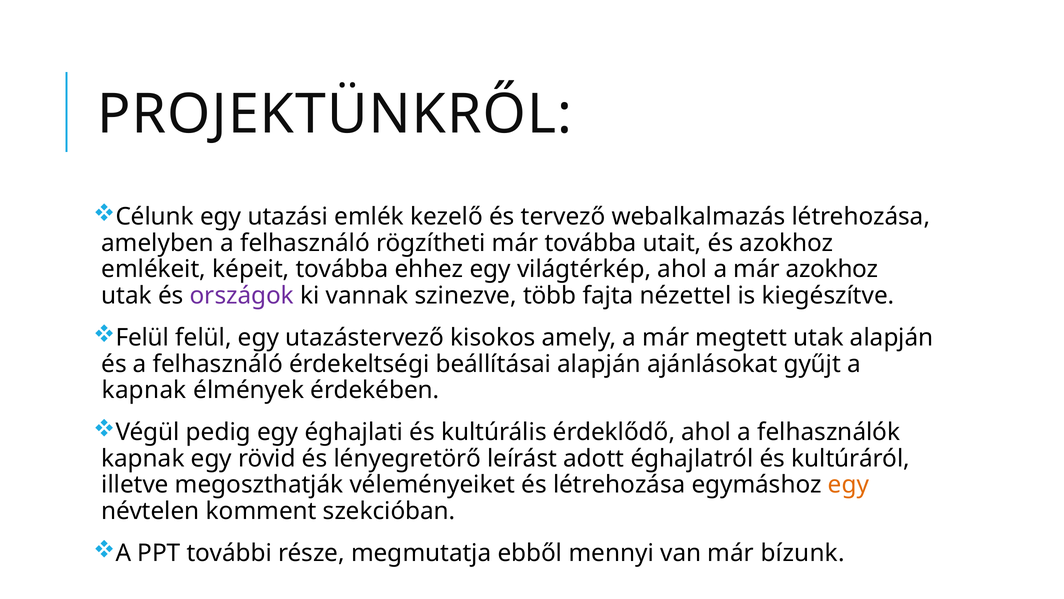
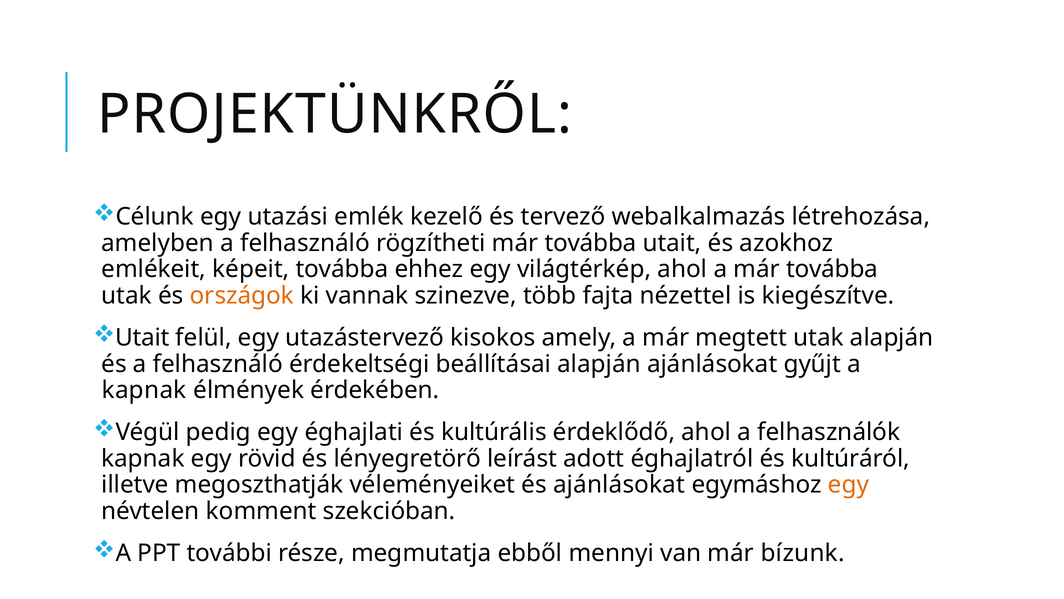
a már azokhoz: azokhoz -> továbba (832, 269)
országok colour: purple -> orange (242, 295)
Felül: Felül -> Utait (142, 337)
és létrehozása: létrehozása -> ajánlásokat (619, 484)
